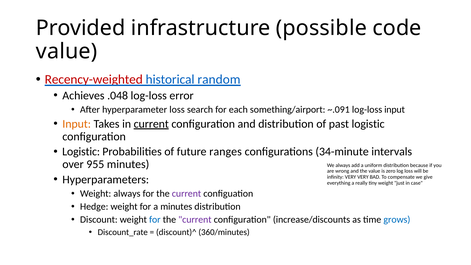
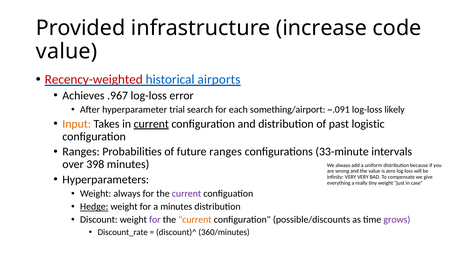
possible: possible -> increase (322, 28)
random: random -> airports (219, 80)
.048: .048 -> .967 (118, 96)
hyperparameter loss: loss -> trial (177, 110)
log-loss input: input -> likely (395, 110)
Logistic: Logistic -> Ranges (81, 152)
34-minute: 34-minute -> 33-minute (342, 152)
955: 955 -> 398 (95, 164)
Hedge underline: none -> present (94, 207)
for colour: blue -> purple (155, 220)
current colour: purple -> orange (195, 220)
increase/discounts: increase/discounts -> possible/discounts (312, 220)
grows colour: blue -> purple (397, 220)
